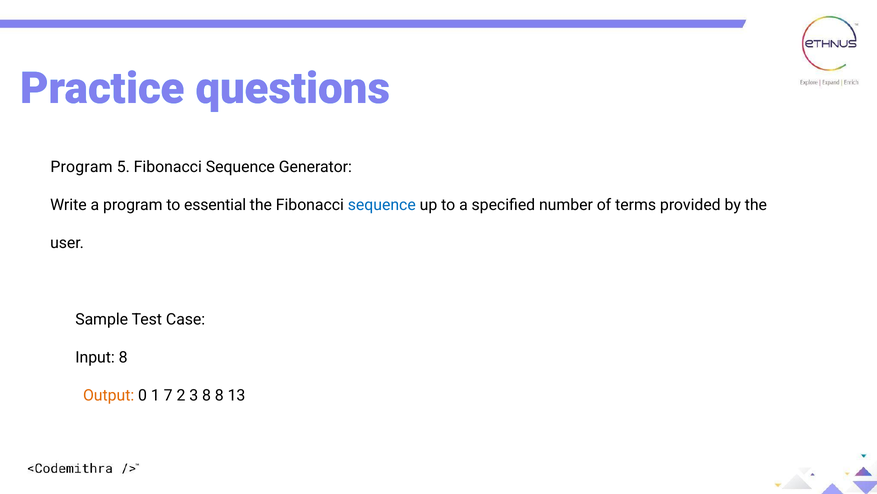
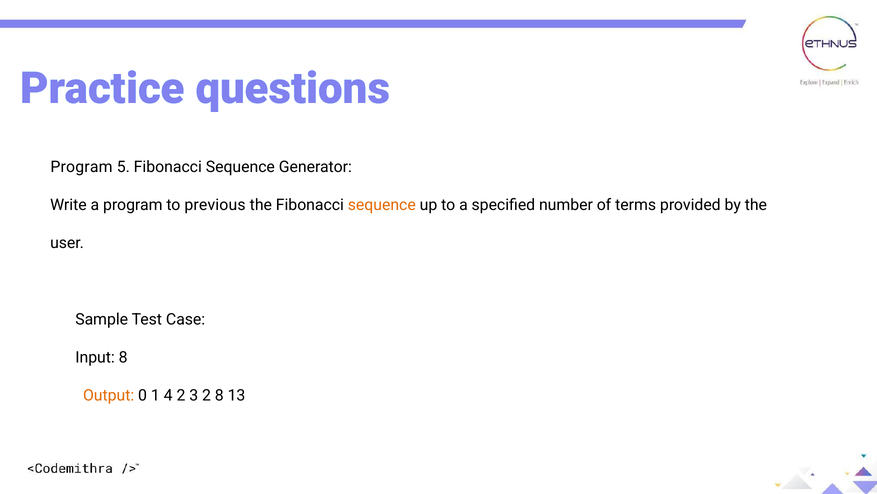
essential: essential -> previous (215, 205)
sequence colour: blue -> orange (382, 205)
7: 7 -> 4 (168, 395)
3 8: 8 -> 2 (207, 395)
